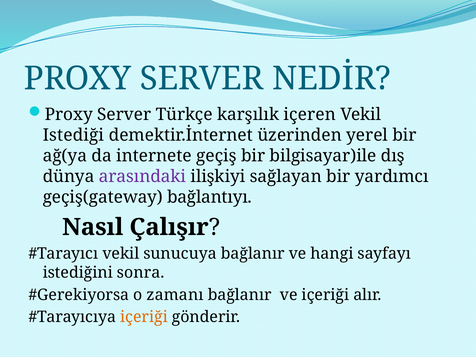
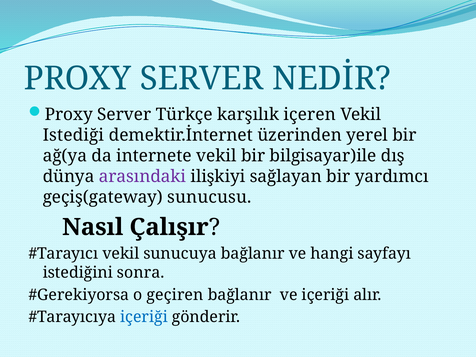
internete geçiş: geçiş -> vekil (216, 156)
bağlantıyı: bağlantıyı -> sunucusu (209, 197)
zamanı: zamanı -> geçiren (175, 295)
içeriği colour: orange -> blue (144, 317)
